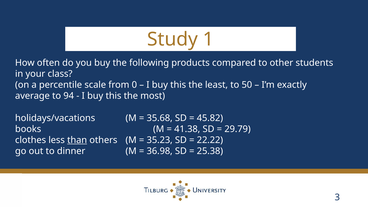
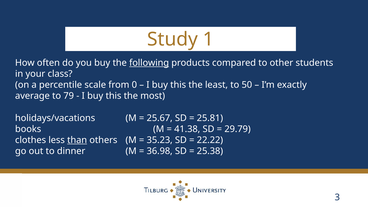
following underline: none -> present (149, 63)
94: 94 -> 79 (69, 96)
35.68: 35.68 -> 25.67 (160, 118)
45.82: 45.82 -> 25.81 (210, 118)
